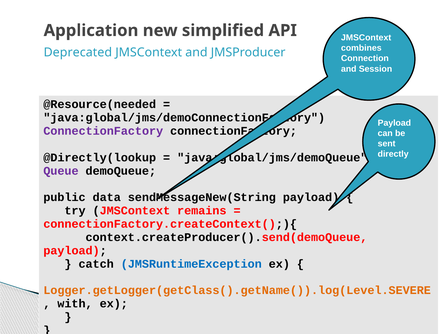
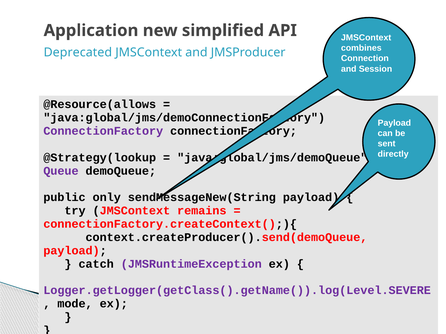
@Resource(needed: @Resource(needed -> @Resource(allows (100, 105)
@Directly(lookup: @Directly(lookup -> @Strategy(lookup (100, 158)
data: data -> only (107, 198)
JMSRuntimeException colour: blue -> purple (191, 264)
Logger.getLogger(getClass().getName()).log(Level.SEVERE colour: orange -> purple (237, 291)
with: with -> mode (75, 304)
